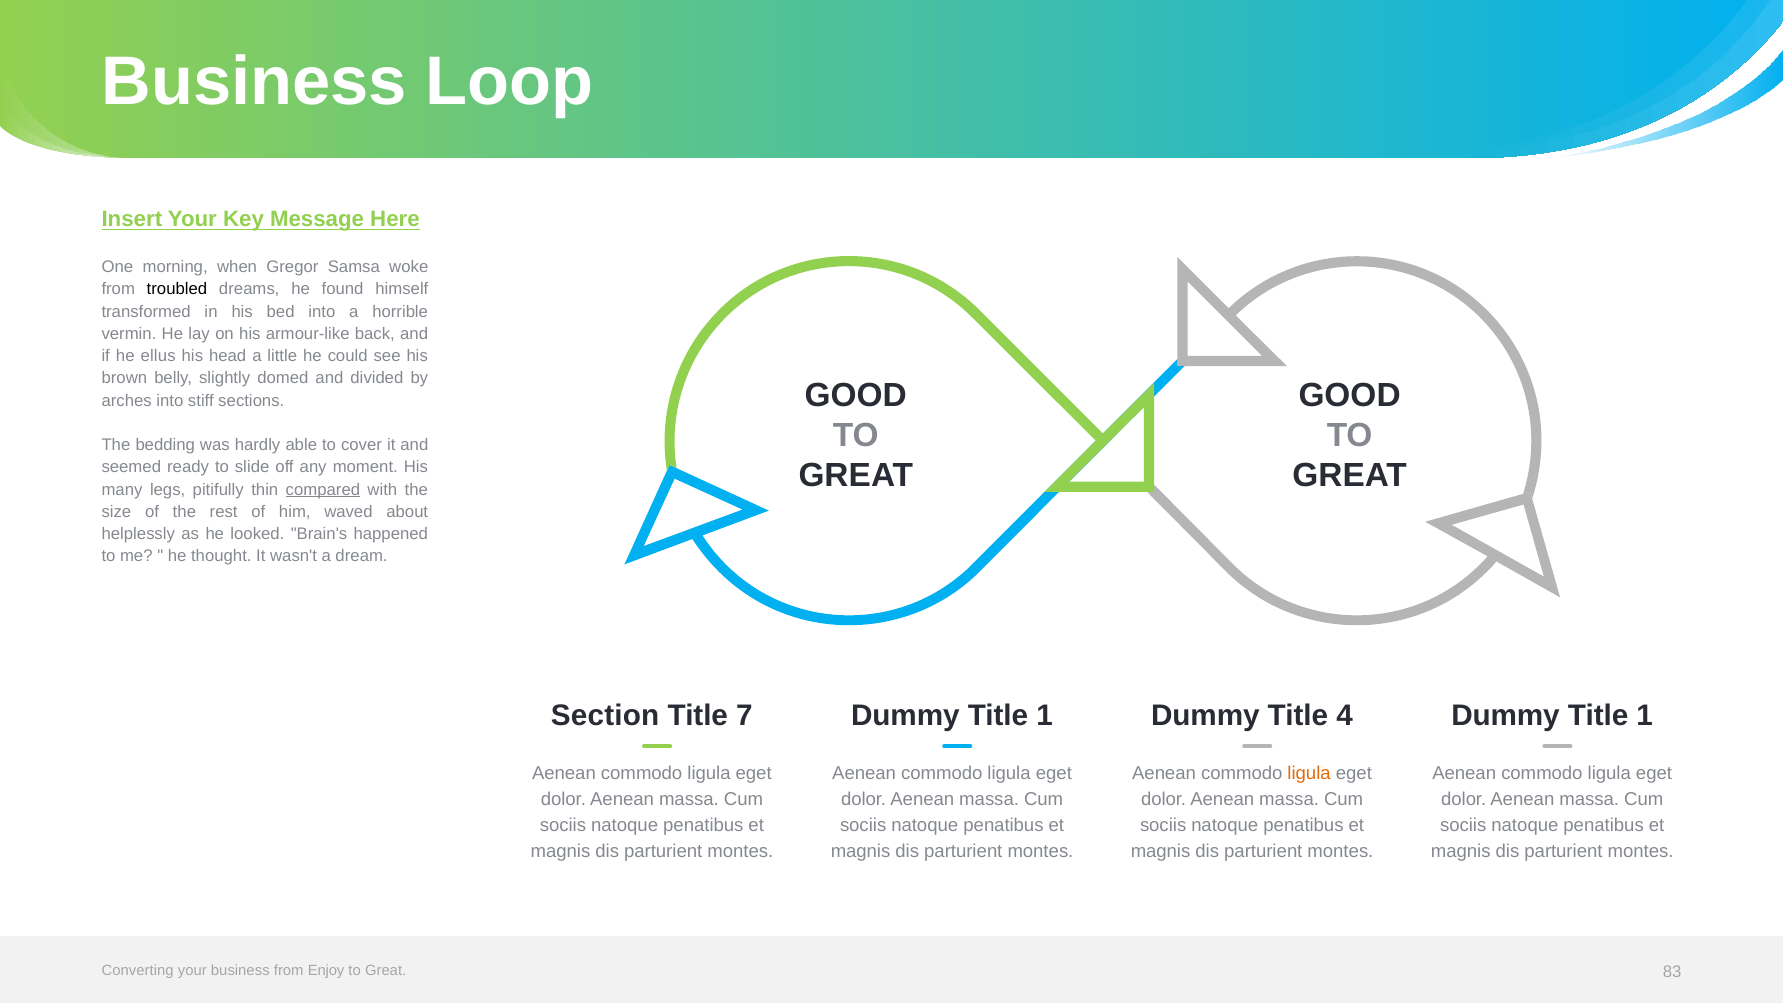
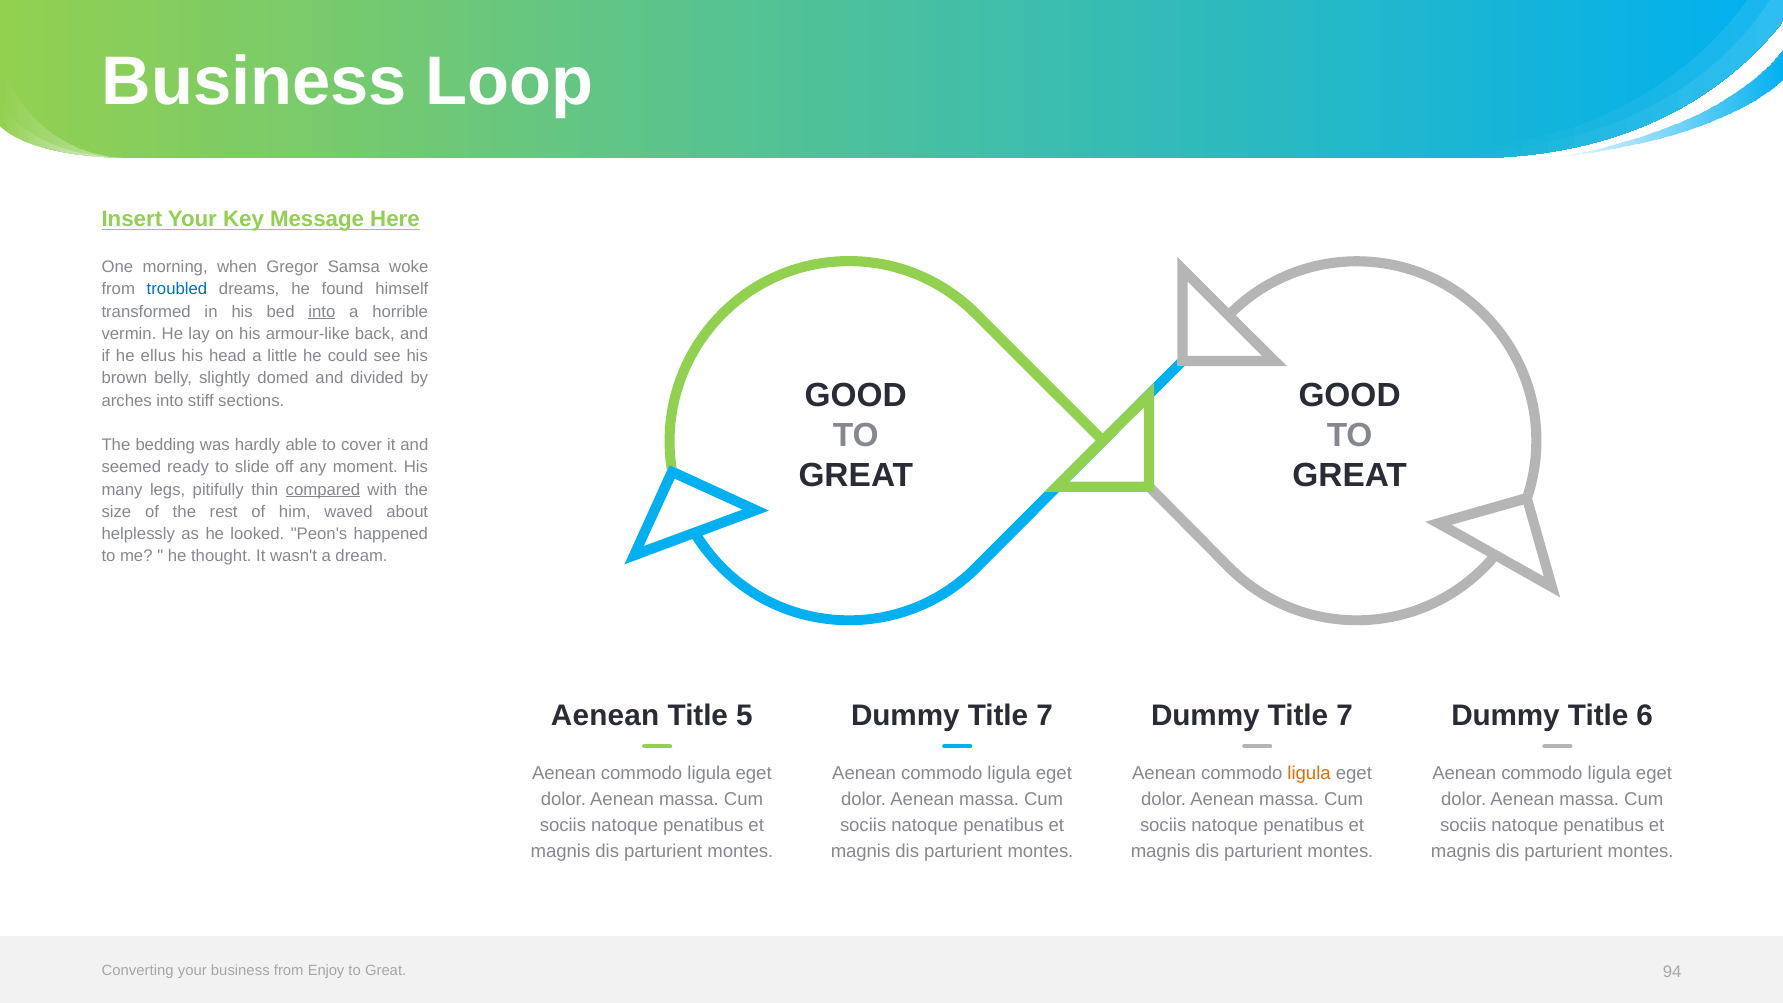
troubled colour: black -> blue (177, 289)
into underline: none -> present (322, 311)
Brain's: Brain's -> Peon's (319, 534)
Section: Section -> Aenean (605, 715)
7: 7 -> 5 (744, 715)
1: 1 -> 7 (1045, 715)
4: 4 -> 7 (1345, 715)
1: 1 -> 6 (1645, 715)
83: 83 -> 94 (1672, 972)
